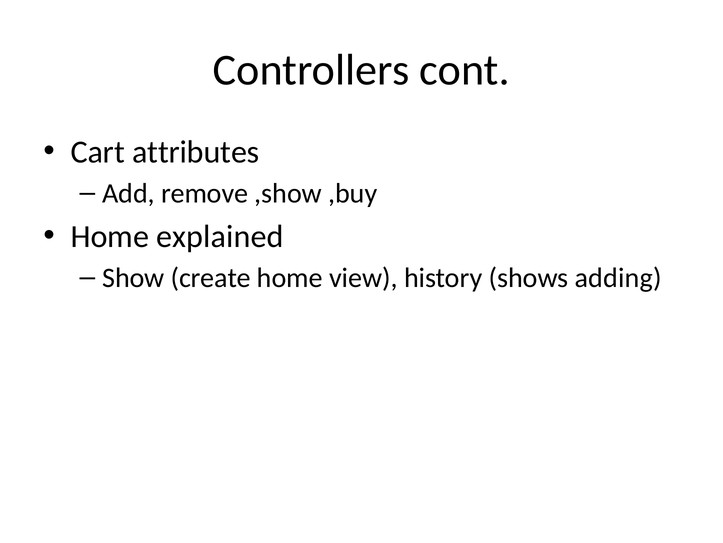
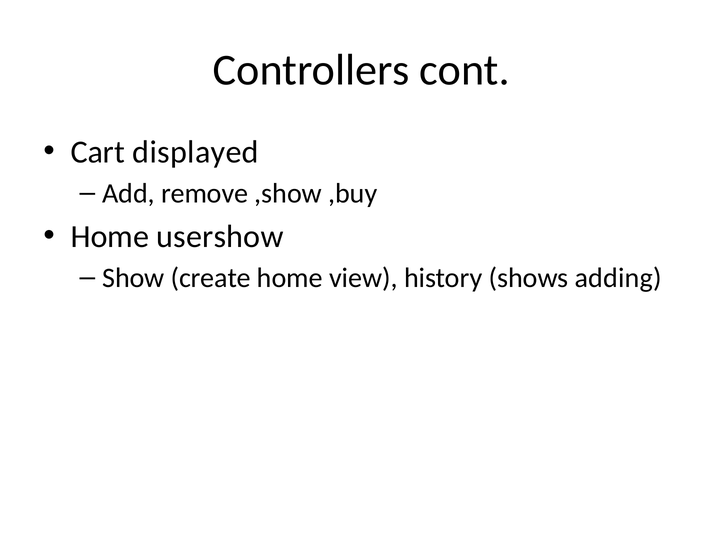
attributes: attributes -> displayed (196, 152)
explained: explained -> usershow (220, 236)
